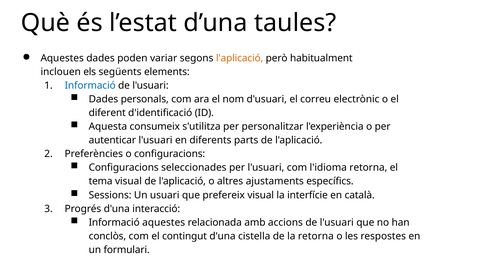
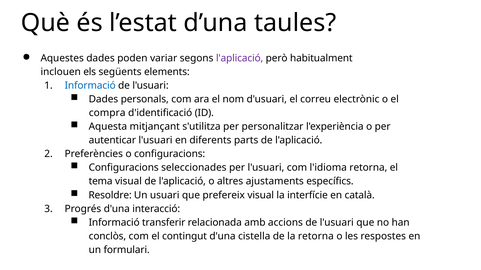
l'aplicació colour: orange -> purple (240, 58)
diferent: diferent -> compra (107, 113)
consumeix: consumeix -> mitjançant (155, 127)
Sessions: Sessions -> Resoldre (110, 195)
Informació aquestes: aquestes -> transferir (164, 223)
